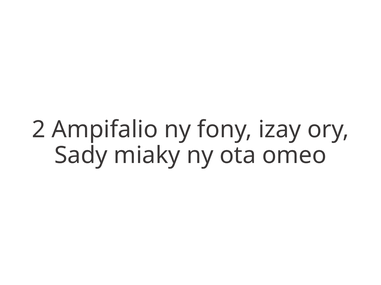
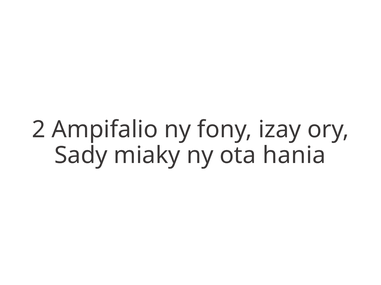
omeo: omeo -> hania (294, 156)
